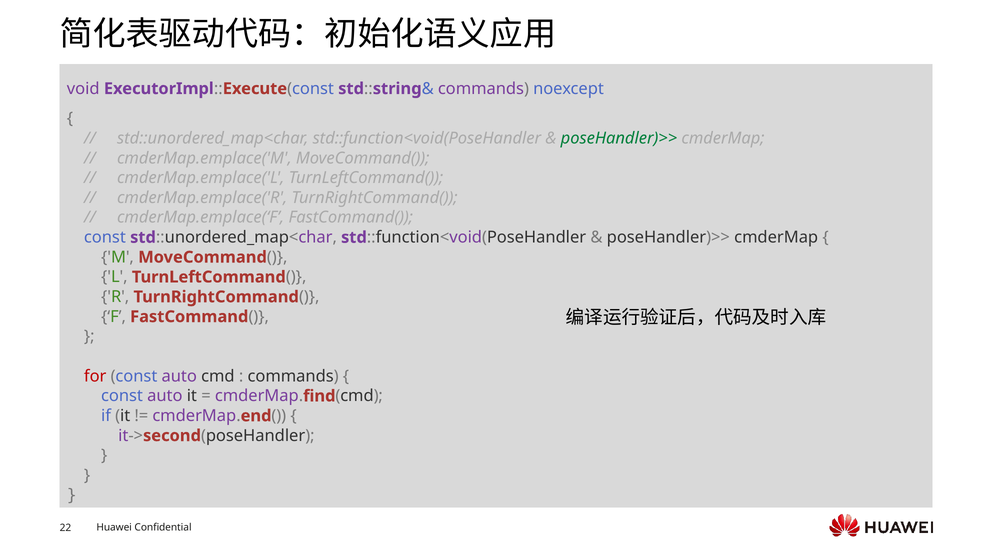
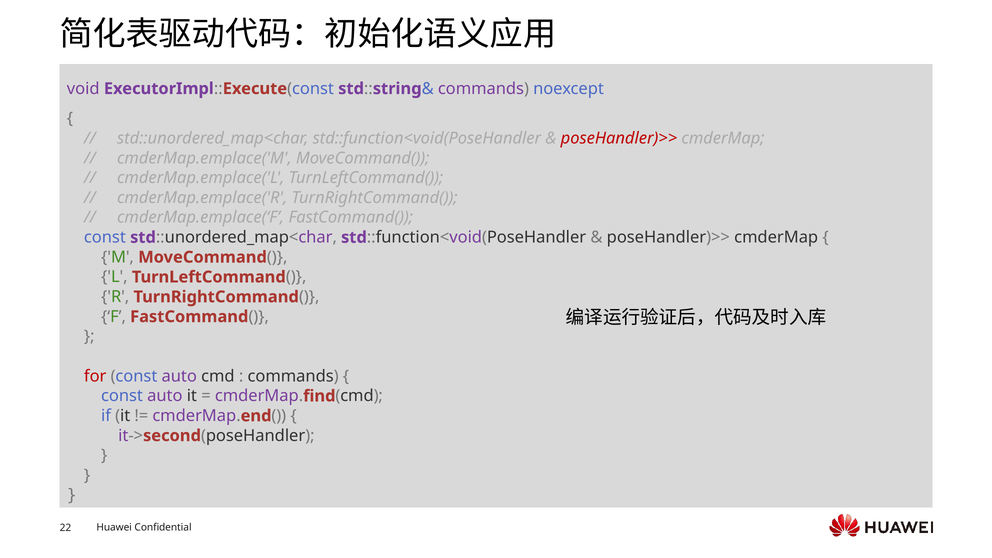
poseHandler)>> colour: green -> red (619, 138)
